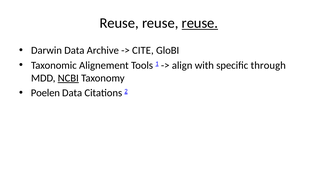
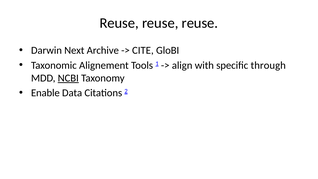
reuse underline: present -> none (200, 23)
Darwin Data: Data -> Next (74, 50)
Poelen: Poelen -> Enable (45, 93)
